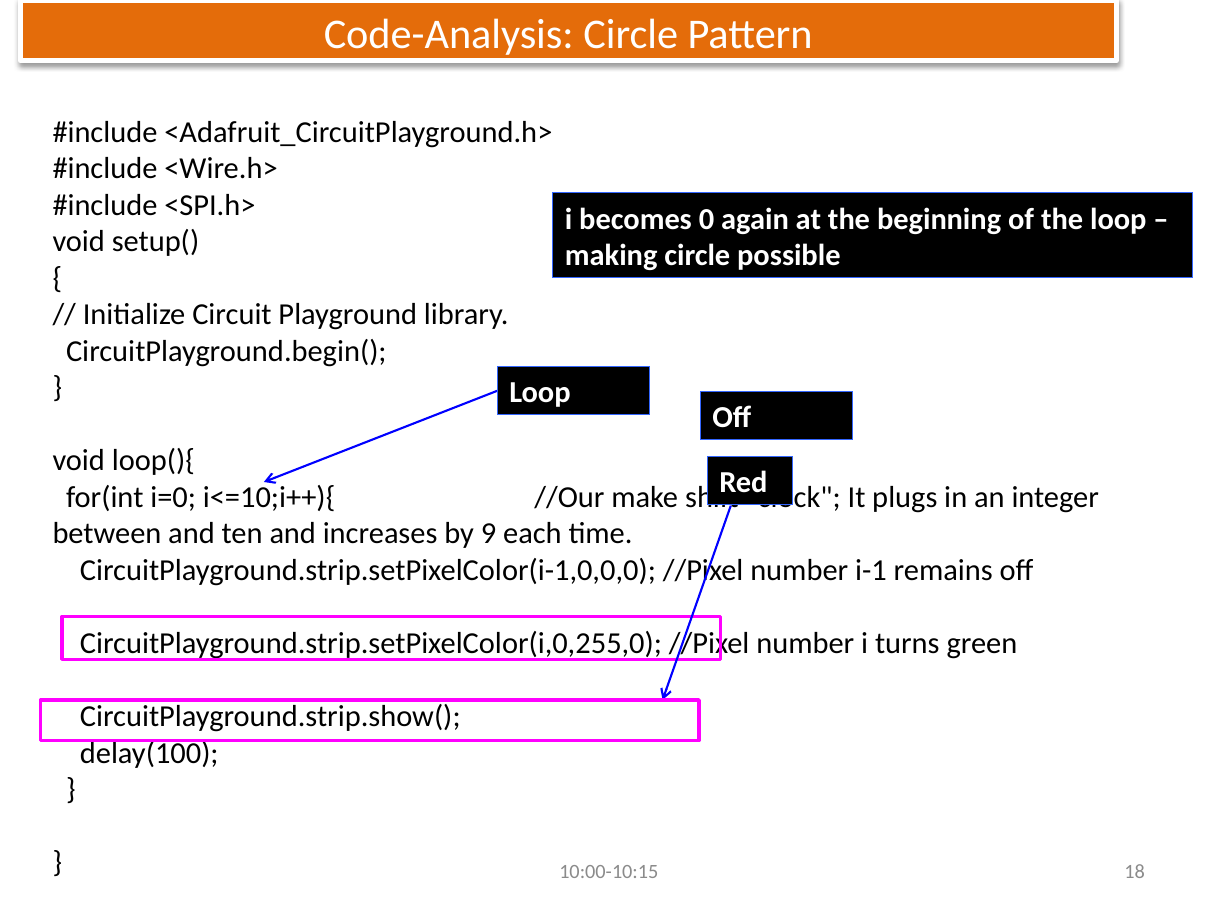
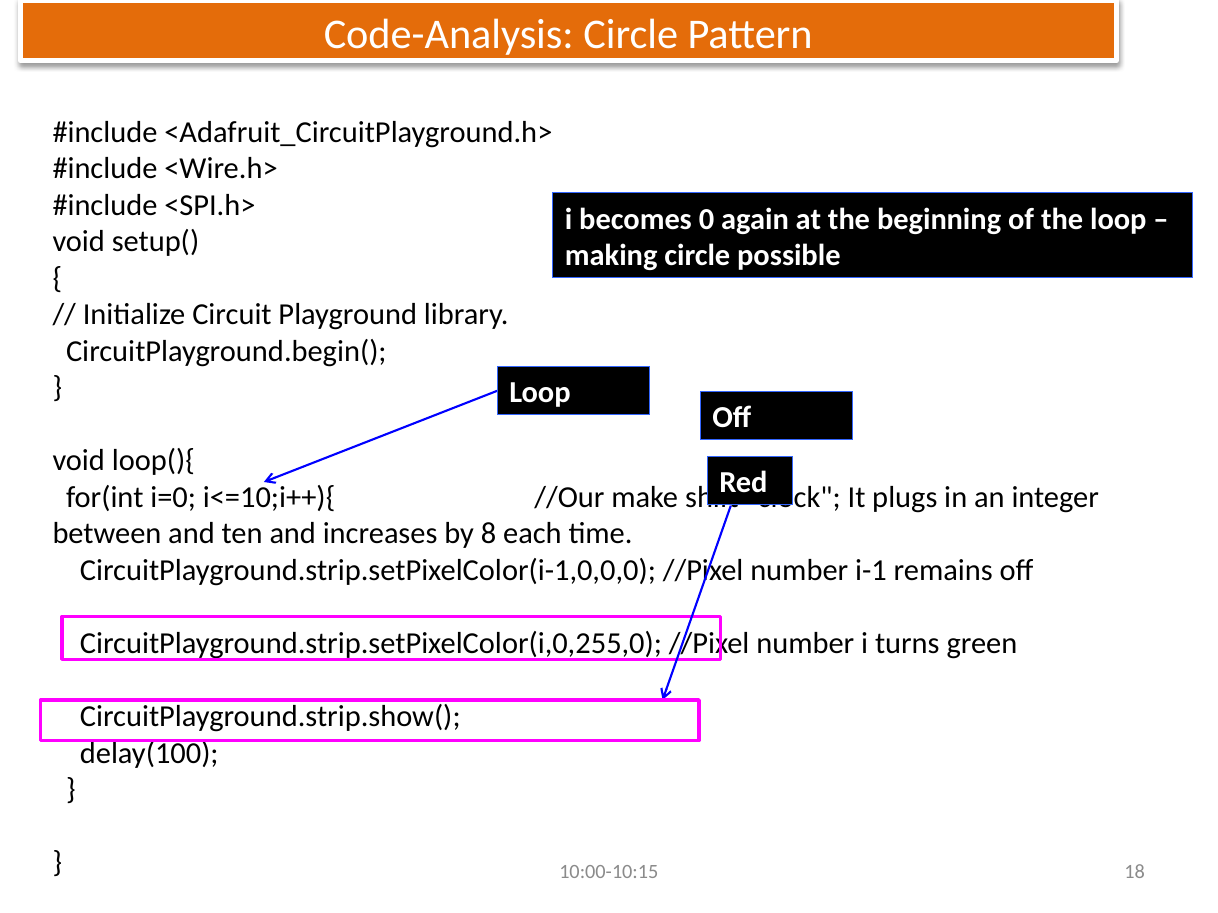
9: 9 -> 8 (488, 534)
